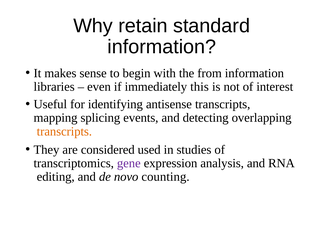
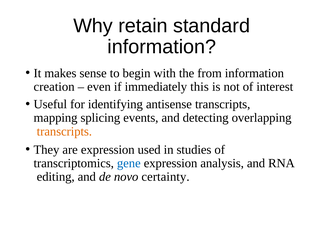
libraries: libraries -> creation (54, 87)
are considered: considered -> expression (108, 150)
gene colour: purple -> blue (129, 163)
counting: counting -> certainty (166, 177)
